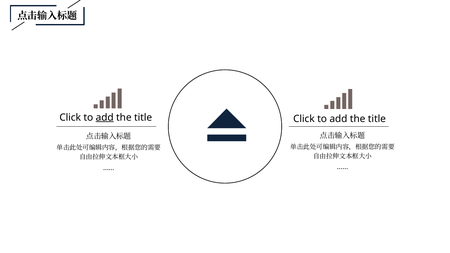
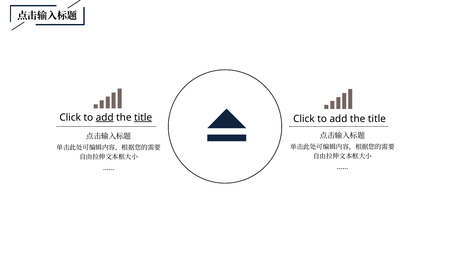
title underline: none -> present (143, 118)
